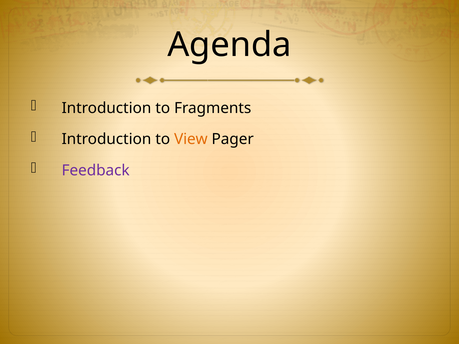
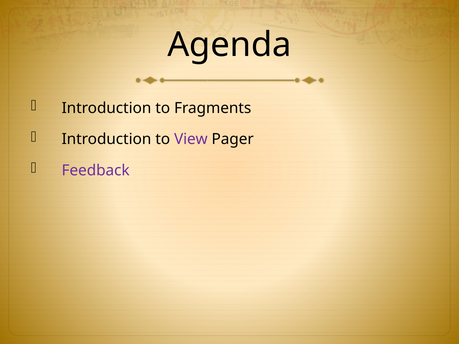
View colour: orange -> purple (191, 139)
